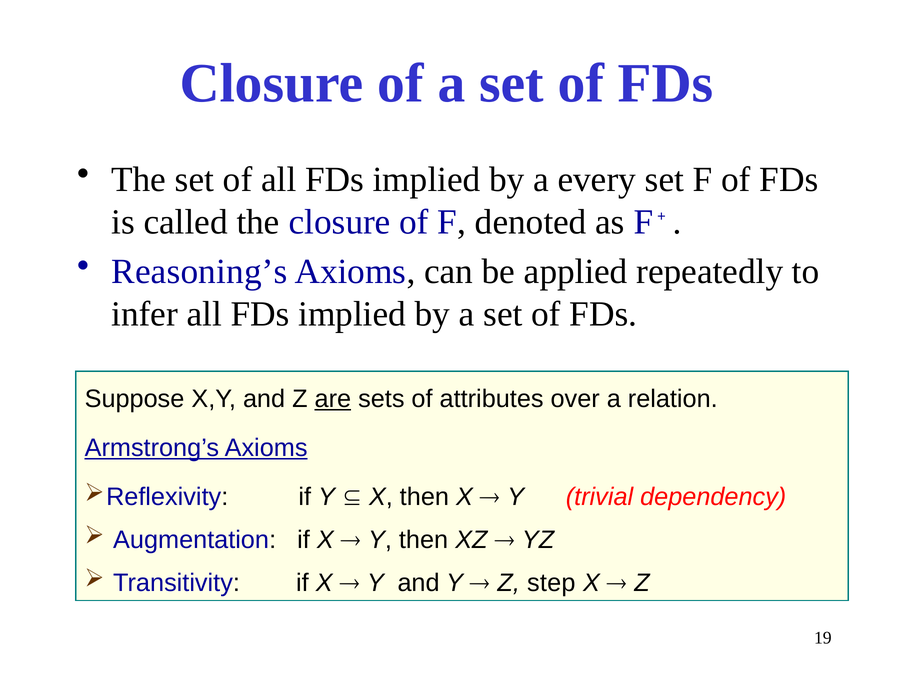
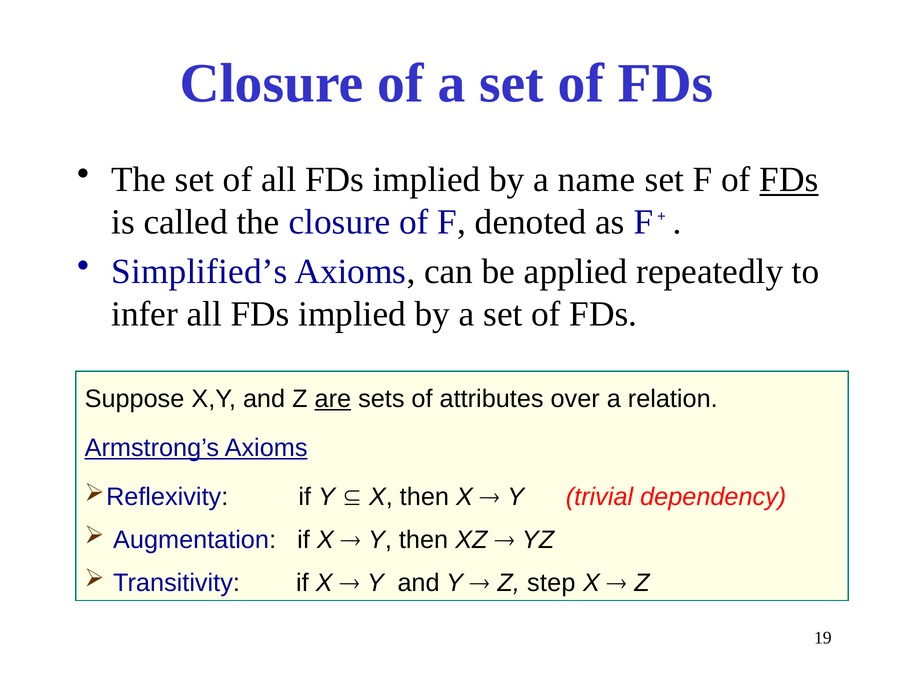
every: every -> name (597, 180)
FDs underline: none -> present (789, 180)
Reasoning’s: Reasoning’s -> Simplified’s (199, 272)
